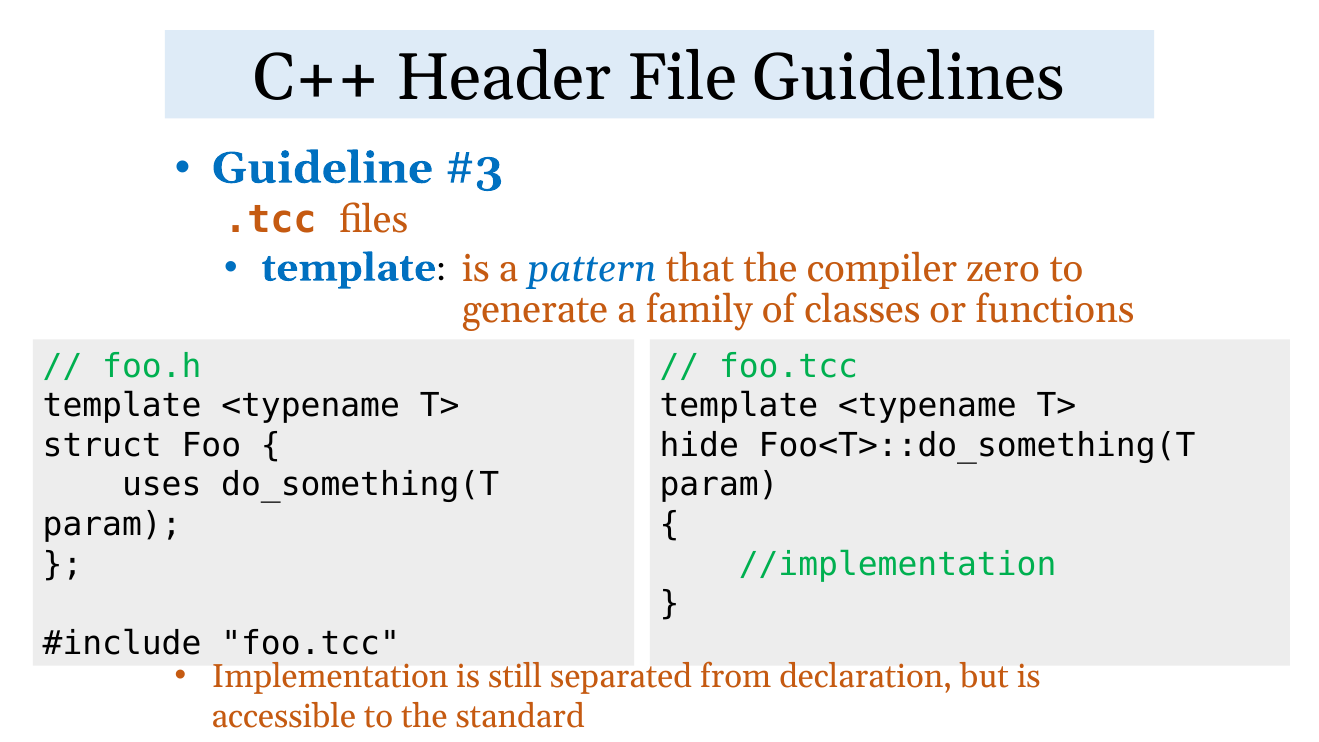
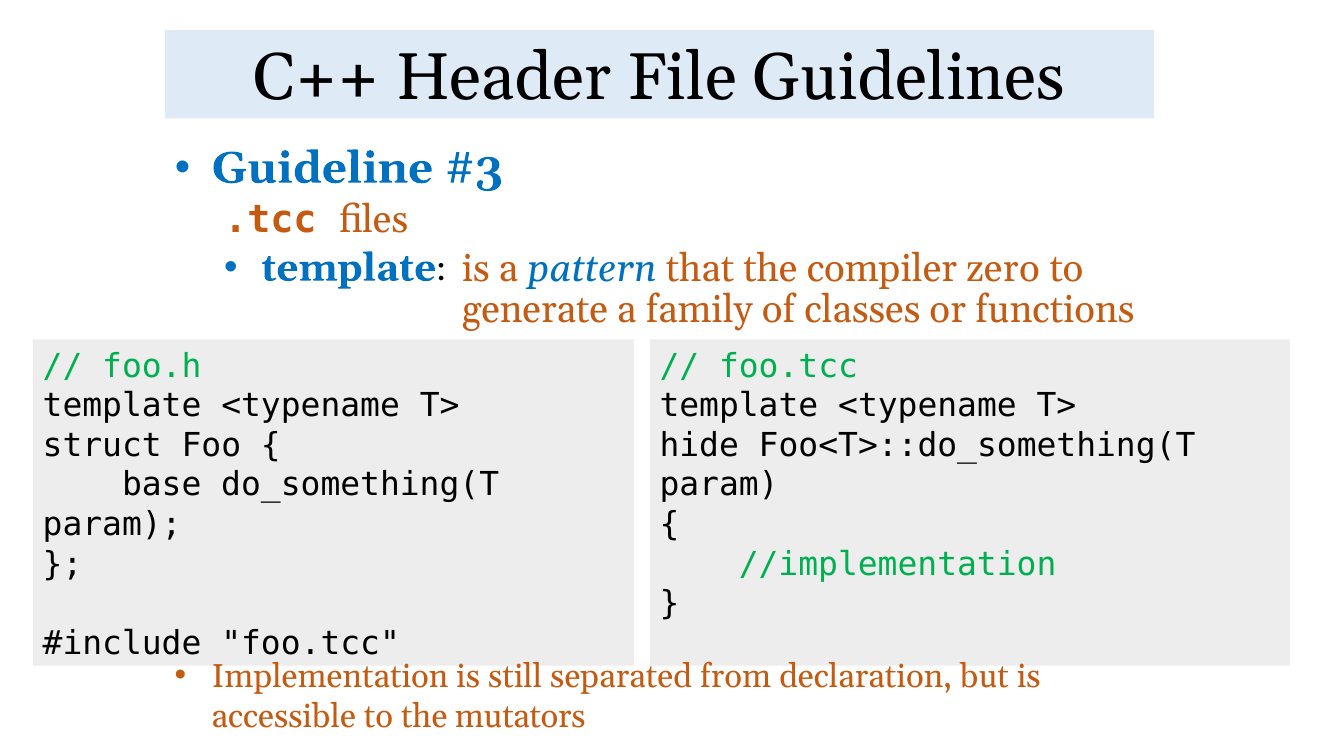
uses: uses -> base (162, 485)
standard: standard -> mutators (520, 716)
